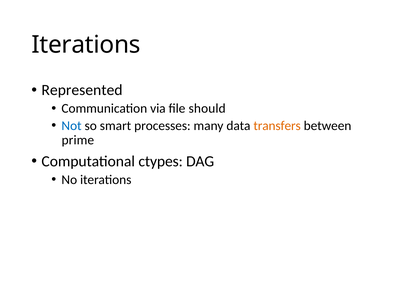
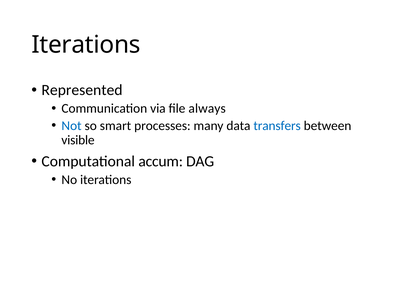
should: should -> always (207, 109)
transfers colour: orange -> blue (277, 126)
prime: prime -> visible (78, 140)
ctypes: ctypes -> accum (161, 161)
